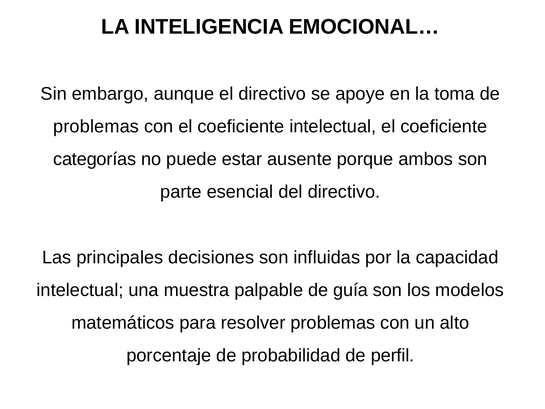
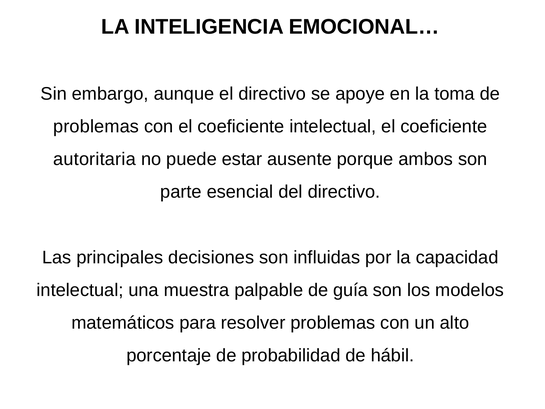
categorías: categorías -> autoritaria (95, 159)
perfil: perfil -> hábil (392, 355)
